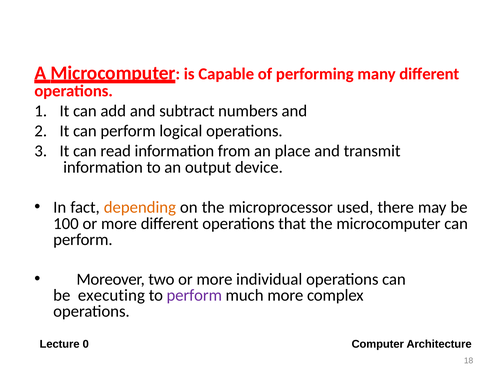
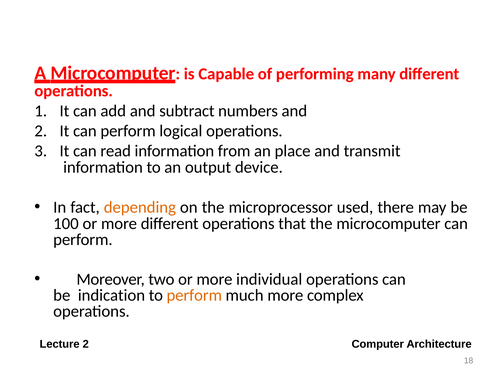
executing: executing -> indication (111, 295)
perform colour: purple -> orange (194, 295)
Lecture 0: 0 -> 2 (86, 343)
